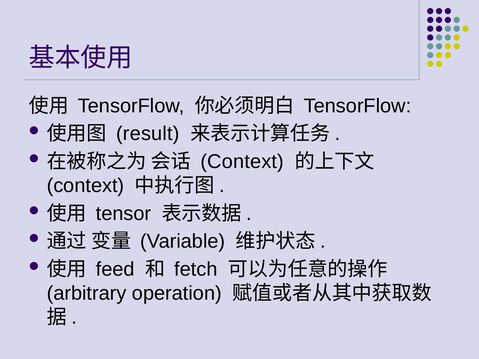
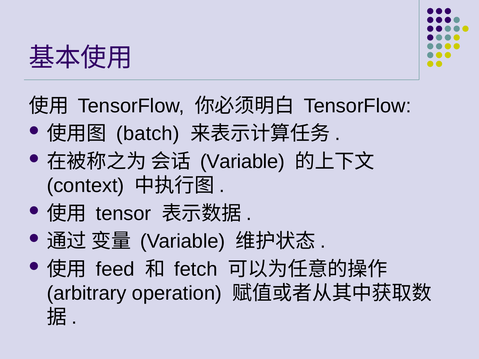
result: result -> batch (148, 134)
Context: Context -> Variable (242, 162)
